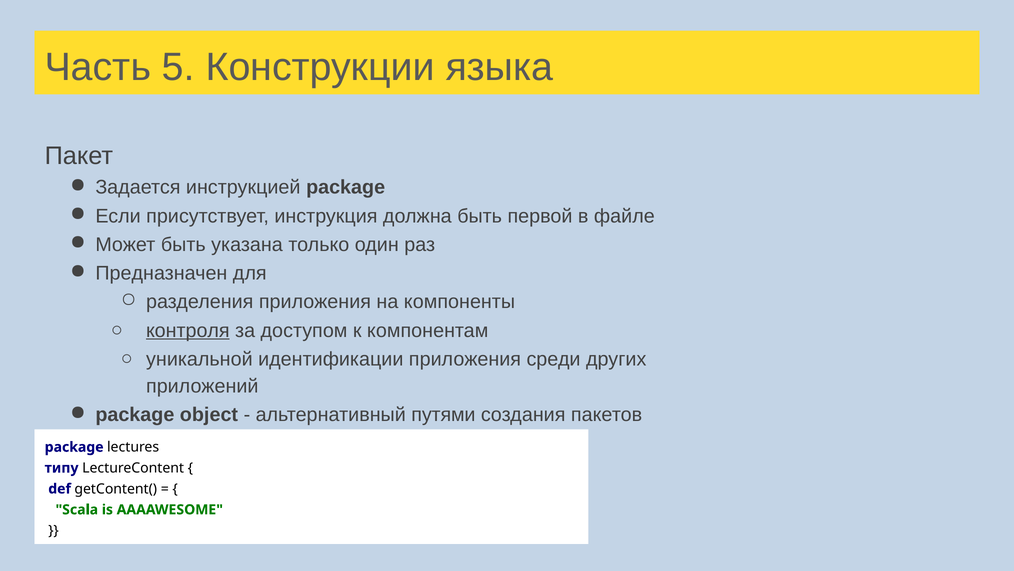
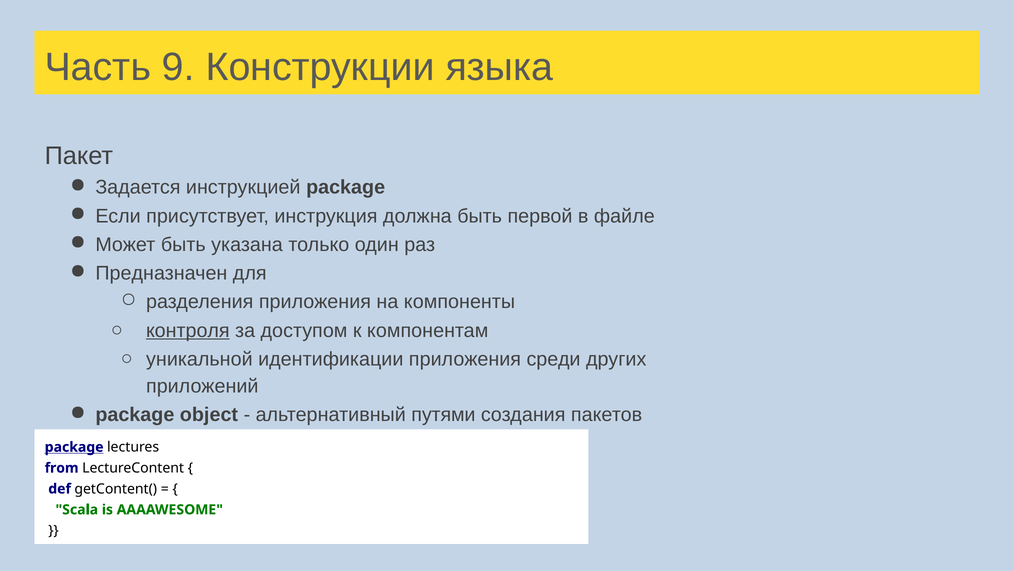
5: 5 -> 9 (178, 67)
package underline: none -> present (74, 447)
типу: типу -> from (62, 467)
